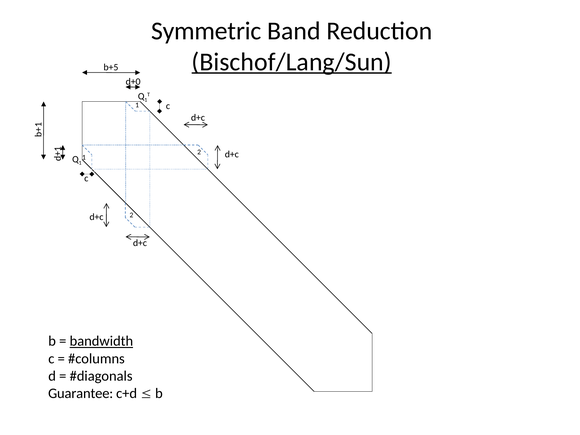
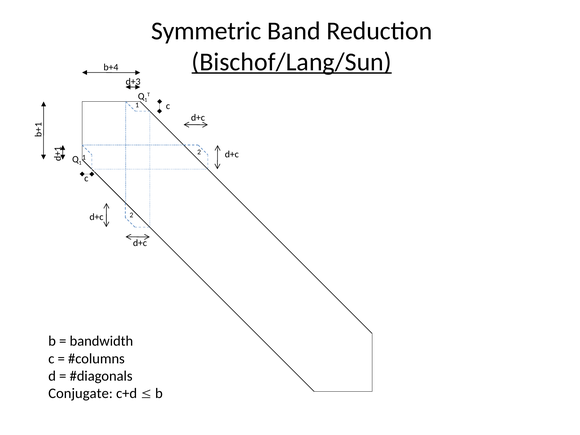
b+5: b+5 -> b+4 (111, 67)
d+0: d+0 -> d+3 (133, 82)
bandwidth underline: present -> none (101, 341)
Guarantee: Guarantee -> Conjugate (81, 393)
